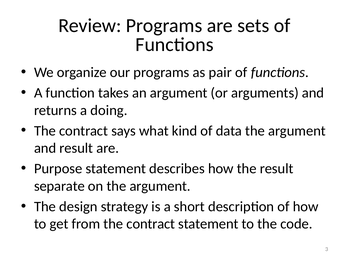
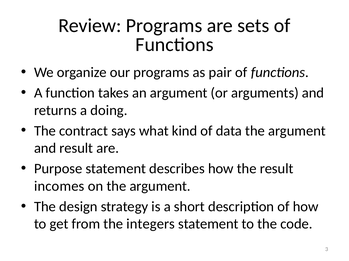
separate: separate -> incomes (59, 187)
from the contract: contract -> integers (151, 225)
